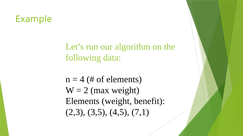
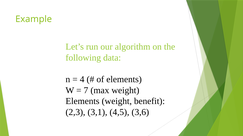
2: 2 -> 7 (86, 91)
3,5: 3,5 -> 3,1 (97, 113)
7,1: 7,1 -> 3,6 (140, 113)
